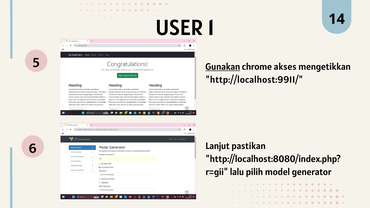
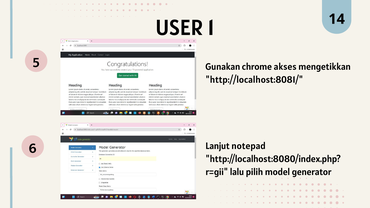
Gunakan underline: present -> none (223, 67)
http://localhost:9911/: http://localhost:9911/ -> http://localhost:8081/ (254, 80)
pastikan: pastikan -> notepad (249, 146)
